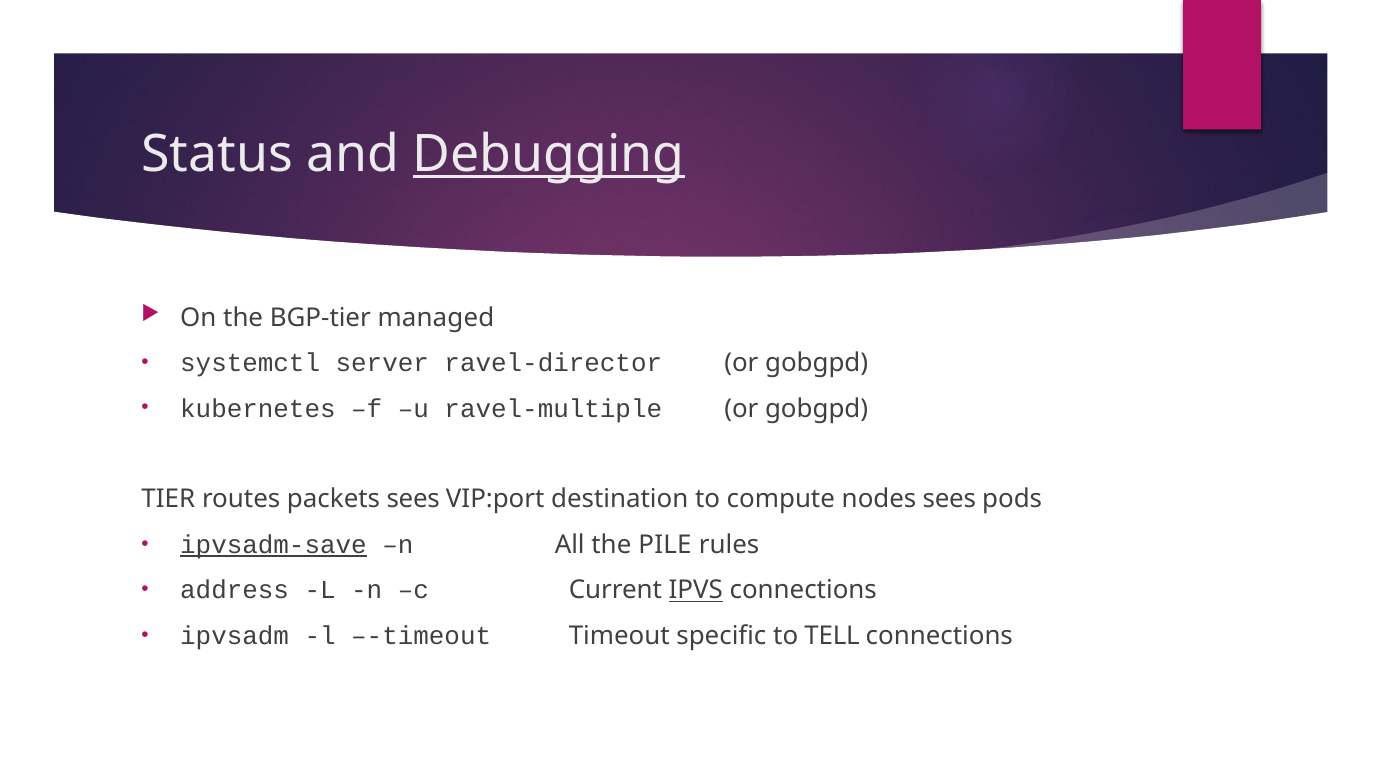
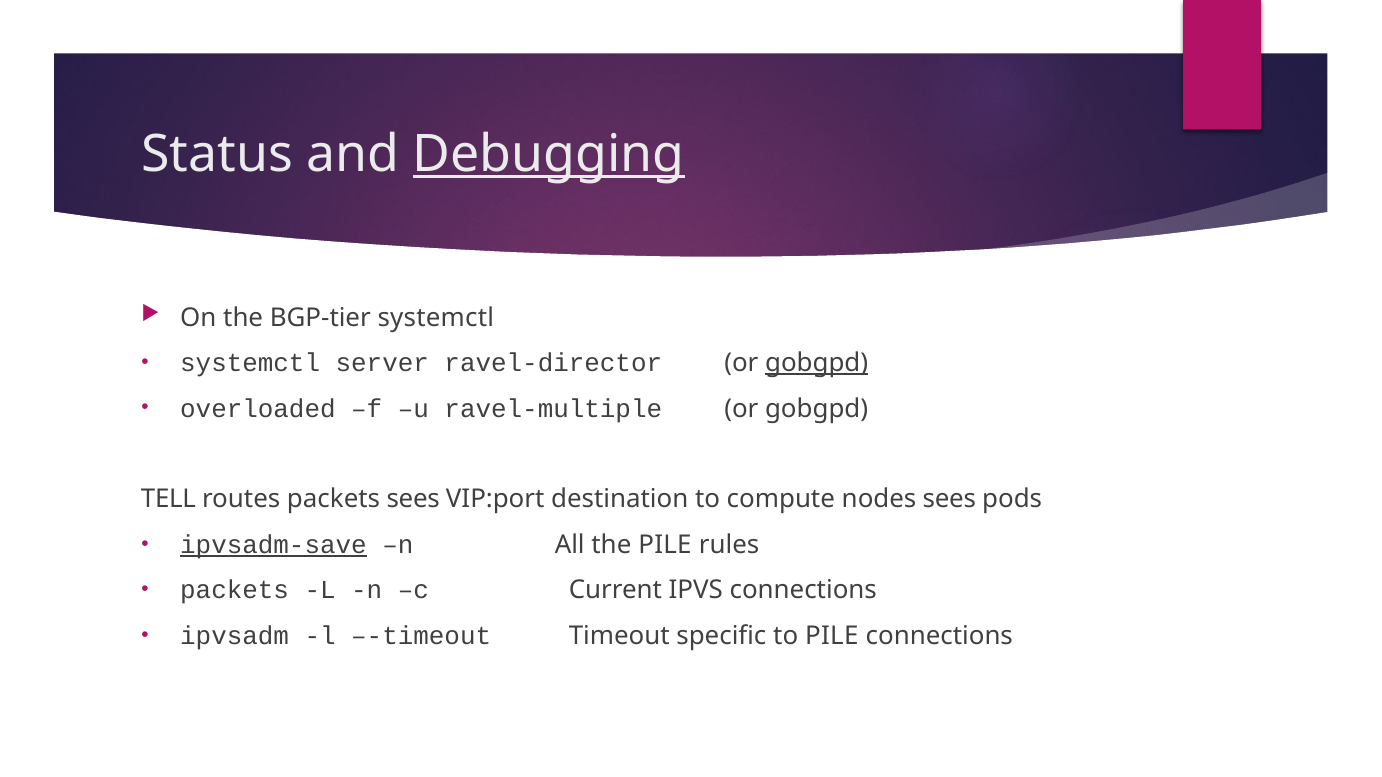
BGP-tier managed: managed -> systemctl (436, 318)
gobgpd underline: none -> present (817, 363)
kubernetes: kubernetes -> overloaded (258, 409)
TIER: TIER -> TELL (168, 500)
address: address -> packets (235, 591)
IPVS underline: present -> none (696, 591)
to TELL: TELL -> PILE (832, 636)
